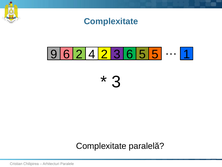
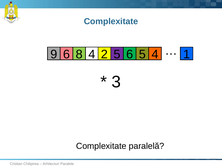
6 2: 2 -> 8 (79, 54)
2 3: 3 -> 5 (117, 54)
5 5: 5 -> 4 (155, 54)
